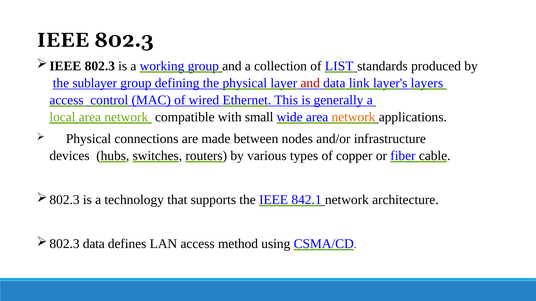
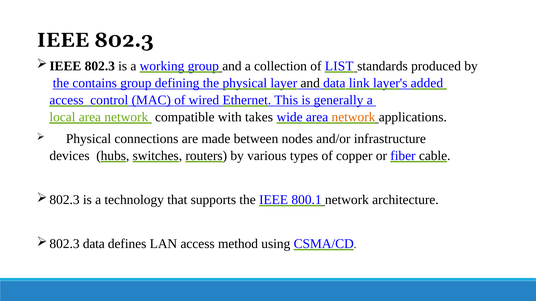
sublayer: sublayer -> contains (95, 83)
and colour: red -> black (310, 83)
layers: layers -> added (427, 83)
small: small -> takes (259, 117)
842.1: 842.1 -> 800.1 (307, 200)
